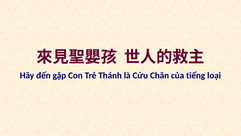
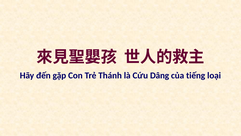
Chăn: Chăn -> Dâng (160, 75)
